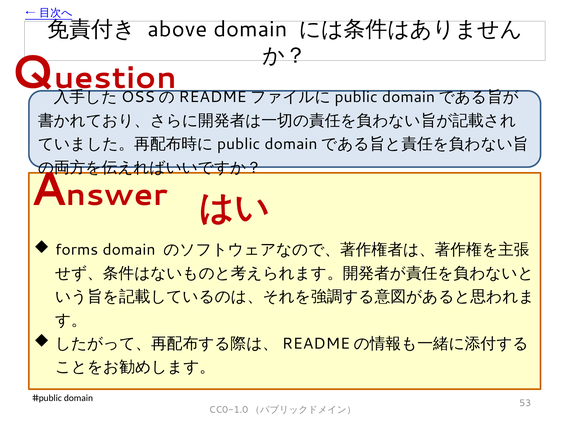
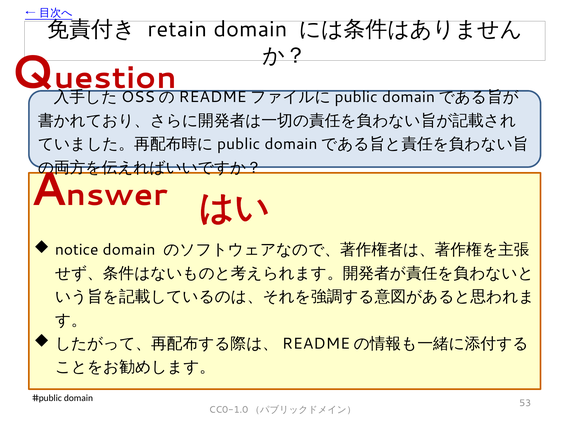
above: above -> retain (177, 29)
forms: forms -> notice (77, 250)
